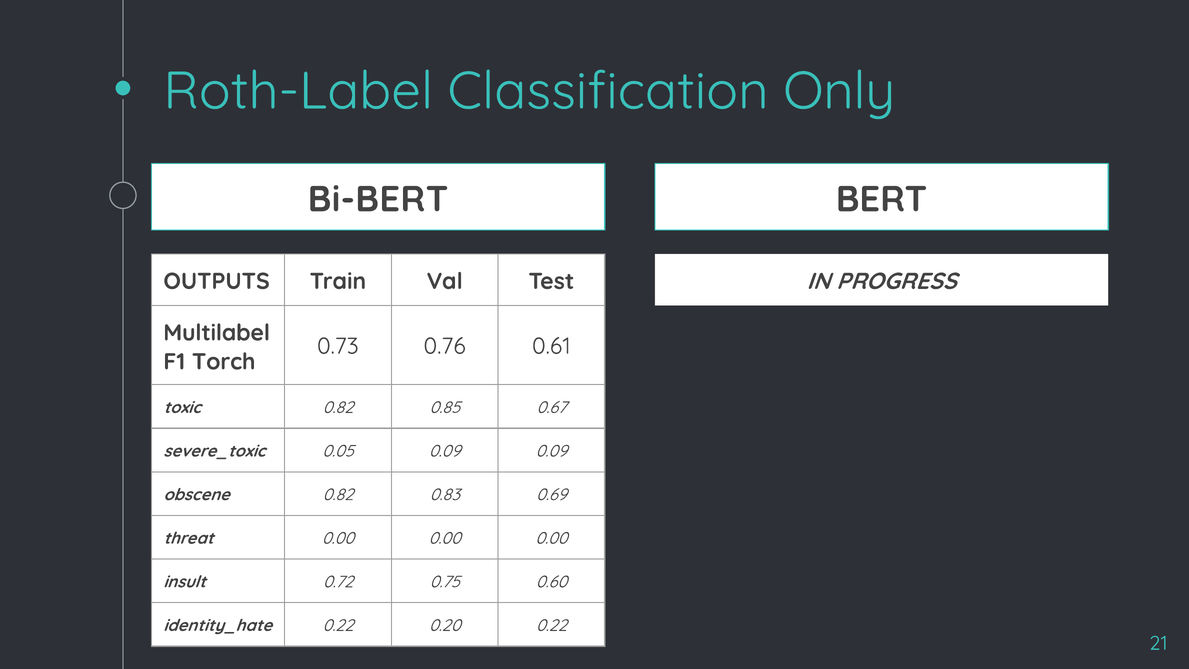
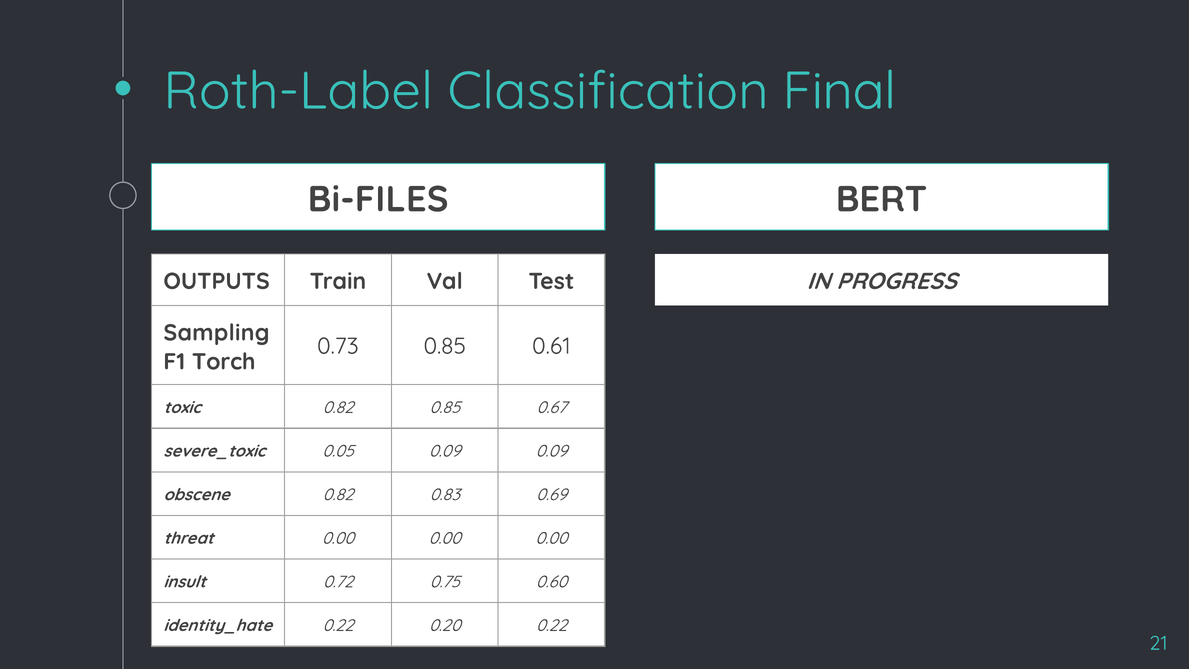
Only: Only -> Final (839, 91)
Bi-BERT: Bi-BERT -> Bi-FILES (378, 199)
Multilabel: Multilabel -> Sampling (216, 333)
0.73 0.76: 0.76 -> 0.85 (445, 346)
